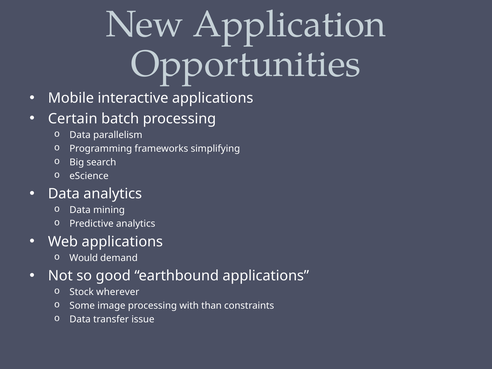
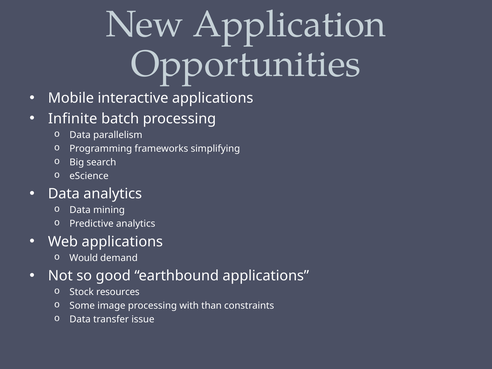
Certain: Certain -> Infinite (73, 119)
wherever: wherever -> resources (118, 292)
